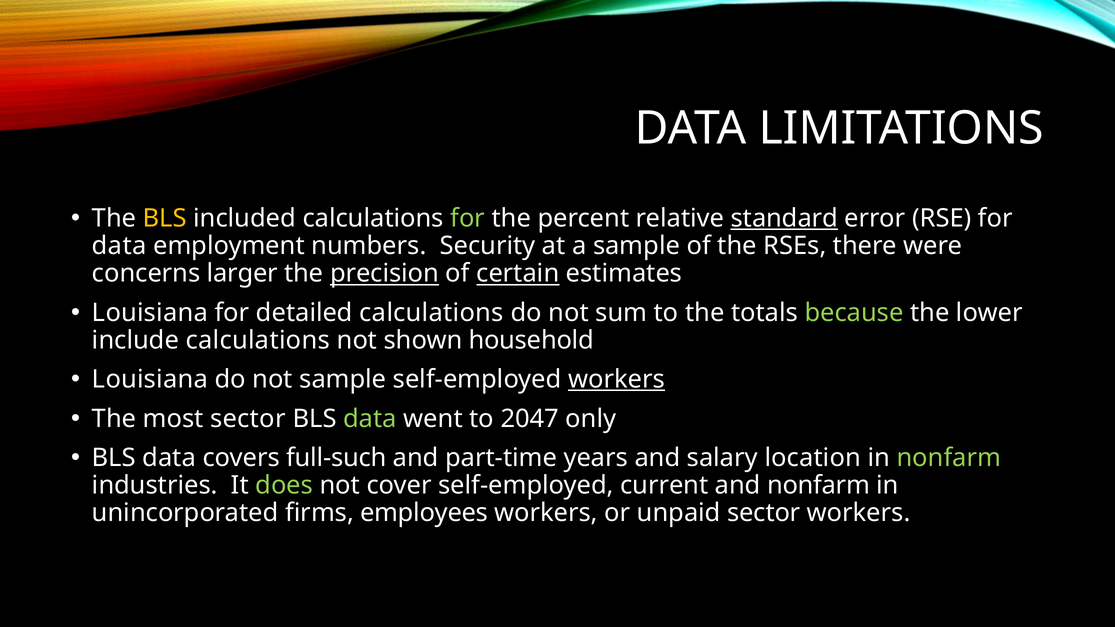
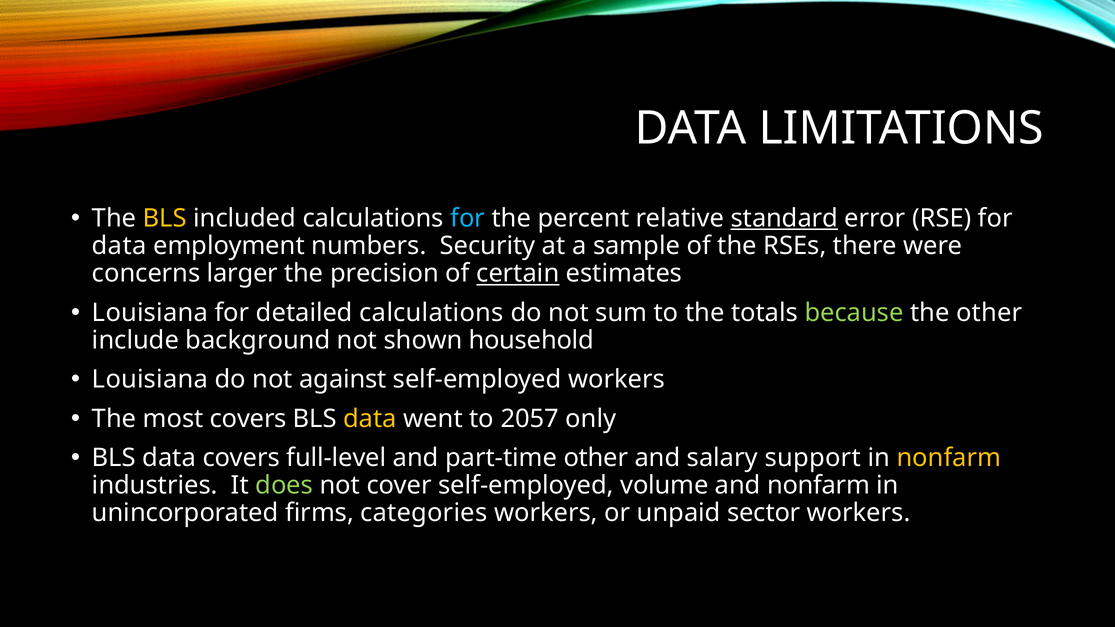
for colour: light green -> light blue (468, 219)
precision underline: present -> none (384, 274)
the lower: lower -> other (989, 313)
include calculations: calculations -> background (258, 340)
not sample: sample -> against (343, 380)
workers underline: present -> none (616, 380)
most sector: sector -> covers (248, 419)
data colour: light green -> yellow (370, 419)
2047: 2047 -> 2057 (530, 419)
full-such: full-such -> full-level (336, 458)
part-time years: years -> other (596, 458)
location: location -> support (813, 458)
nonfarm colour: light green -> yellow (949, 458)
current: current -> volume (664, 485)
employees: employees -> categories (424, 513)
